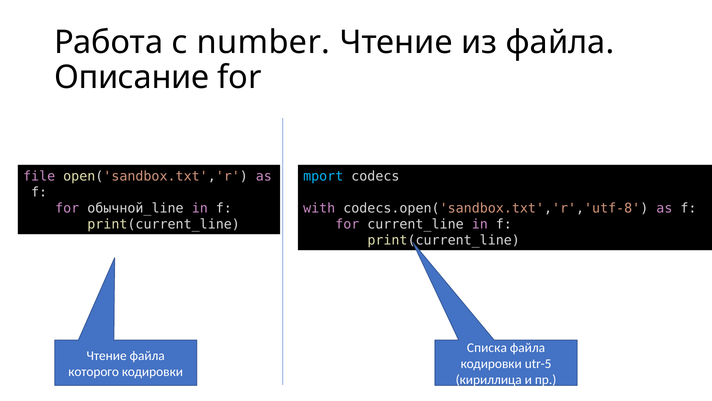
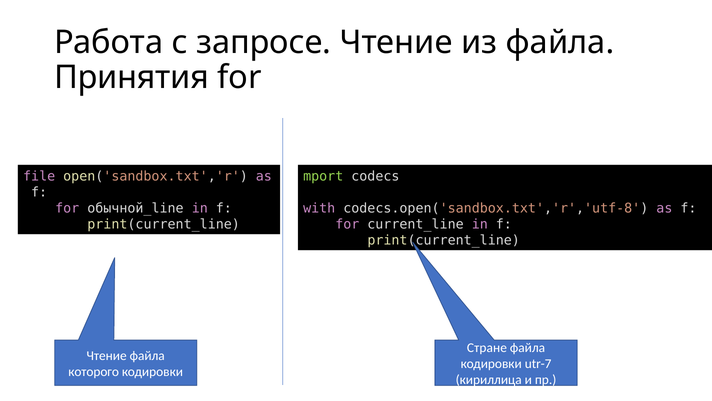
number: number -> запросе (264, 42)
Описание: Описание -> Принятия (132, 77)
mport colour: light blue -> light green (323, 176)
Списка: Списка -> Стране (487, 347)
utr-5: utr-5 -> utr-7 (538, 363)
